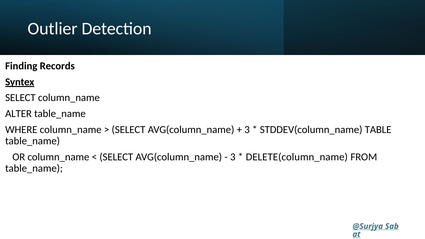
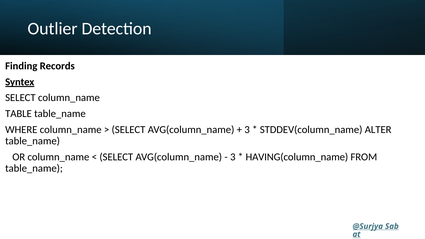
ALTER: ALTER -> TABLE (19, 114)
TABLE: TABLE -> ALTER (378, 130)
DELETE(column_name: DELETE(column_name -> HAVING(column_name (297, 157)
